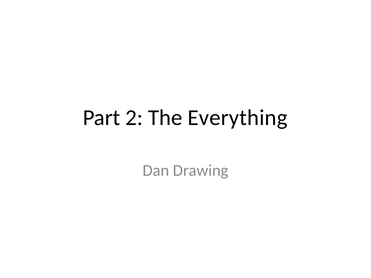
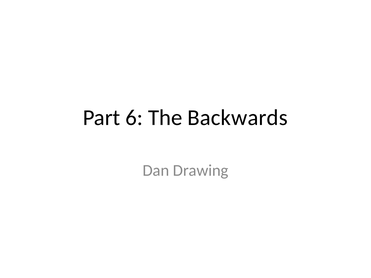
2: 2 -> 6 (134, 118)
Everything: Everything -> Backwards (238, 118)
